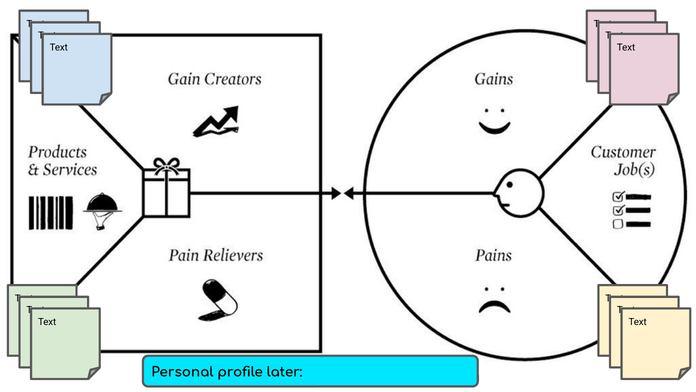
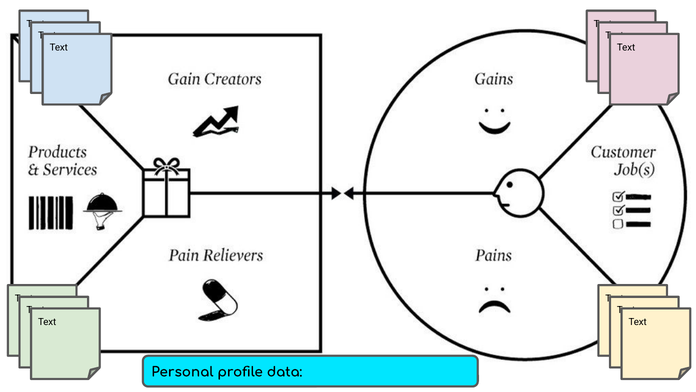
later: later -> data (284, 372)
